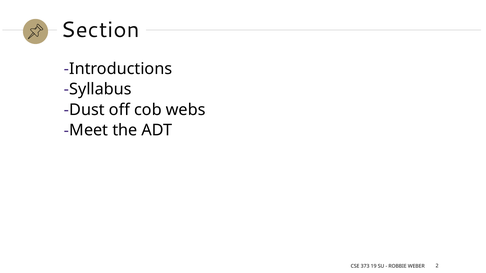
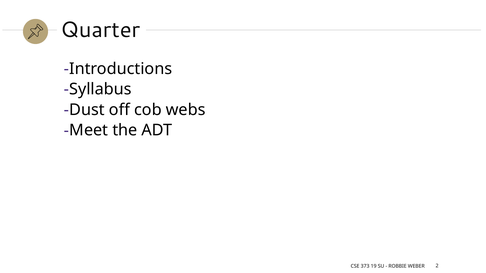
Section: Section -> Quarter (100, 30)
